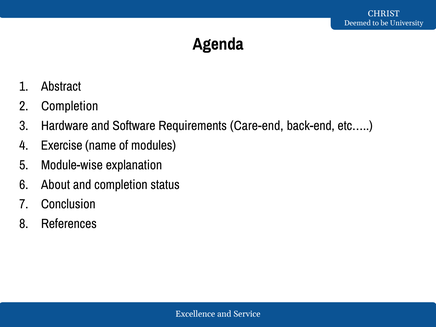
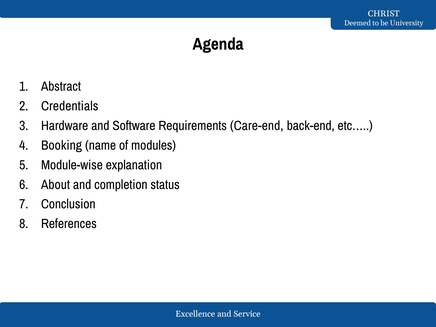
Completion: Completion -> Credentials (70, 106)
Exercise: Exercise -> Booking (62, 145)
